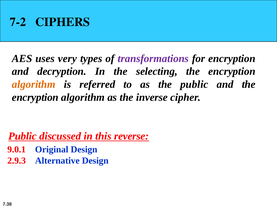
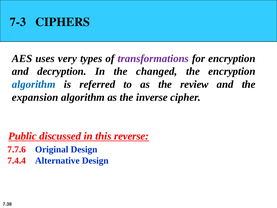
7-2: 7-2 -> 7-3 (18, 22)
selecting: selecting -> changed (157, 71)
algorithm colour: orange -> blue (34, 84)
the public: public -> review (194, 84)
encryption: encryption -> expansion (35, 97)
9.0.1: 9.0.1 -> 7.7.6 (17, 149)
2.9.3: 2.9.3 -> 7.4.4 (17, 160)
